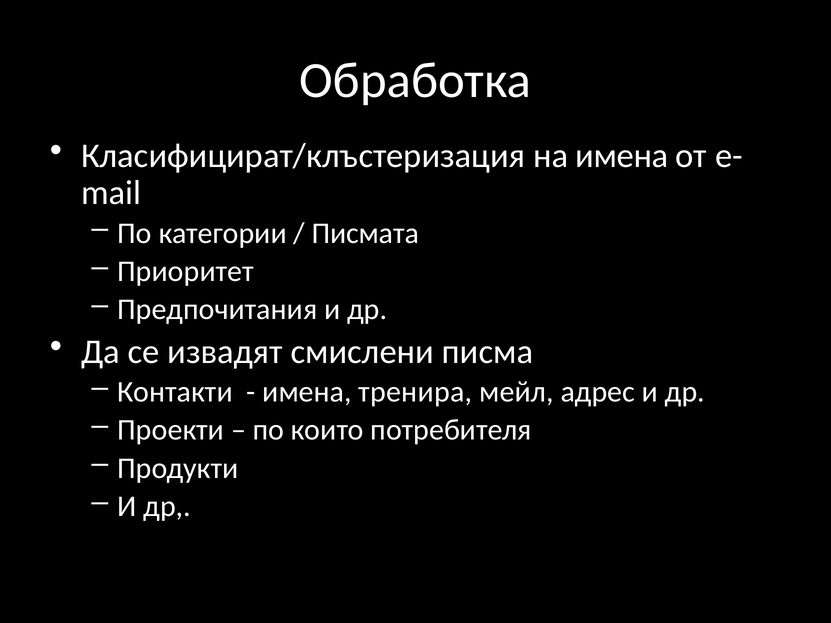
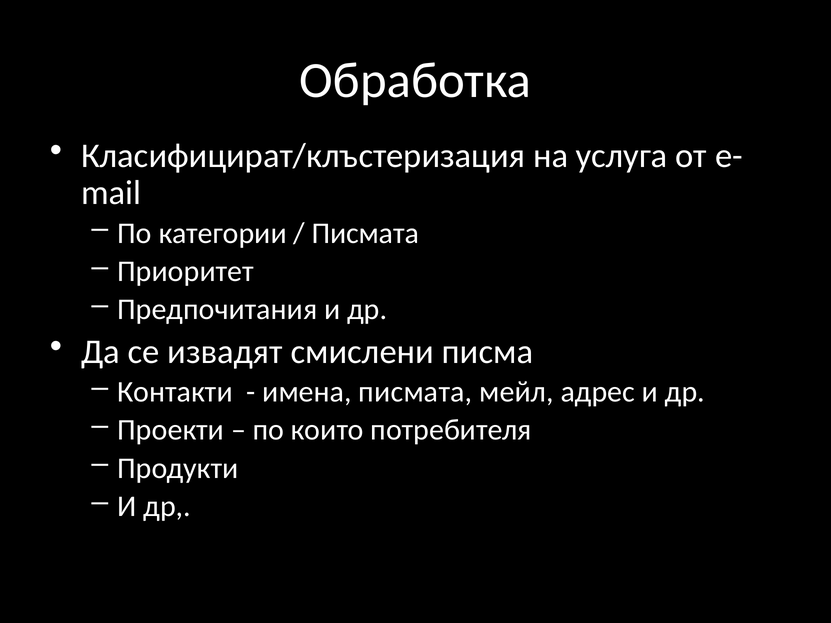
на имена: имена -> услуга (622, 156)
имена тренира: тренира -> писмата (415, 392)
